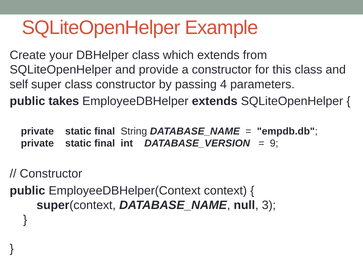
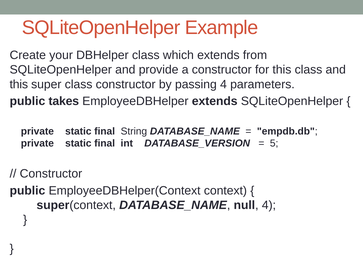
self: self -> this (19, 84)
9: 9 -> 5 (274, 144)
null 3: 3 -> 4 (269, 205)
